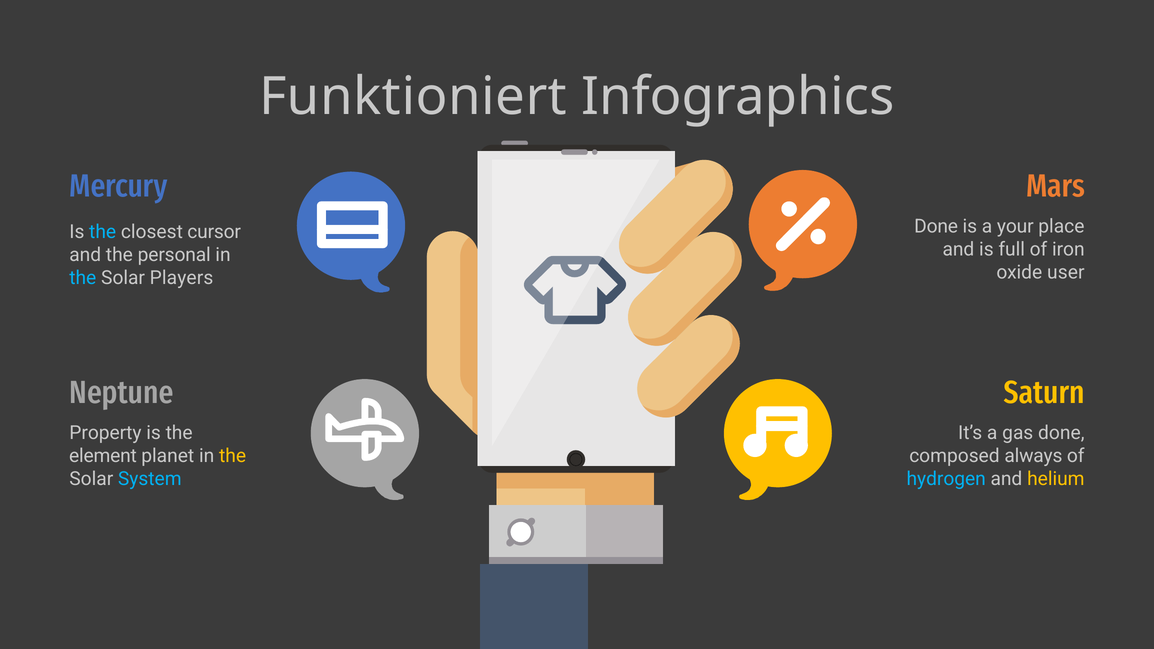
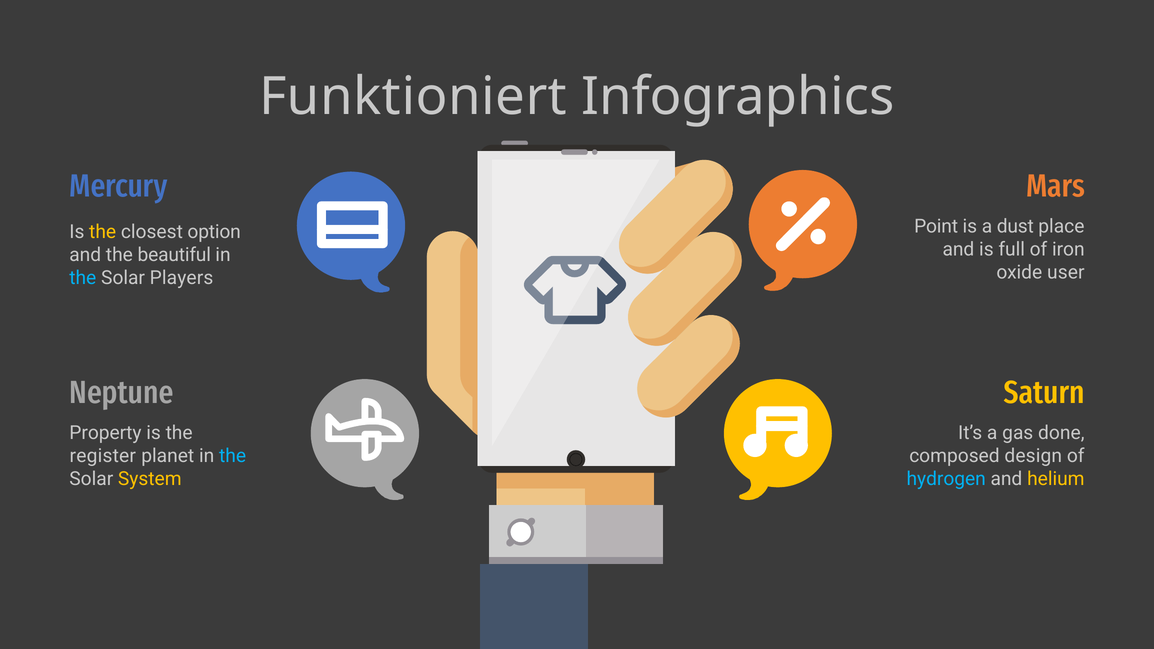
Done: Done -> Point (936, 226)
your: your -> dust (1015, 226)
the colour: light blue -> yellow (103, 232)
cursor: cursor -> option (214, 232)
personal: personal -> beautiful (174, 255)
element: element -> register (103, 456)
the colour: yellow -> light blue (233, 456)
always: always -> design (1033, 456)
System colour: light blue -> yellow (150, 479)
